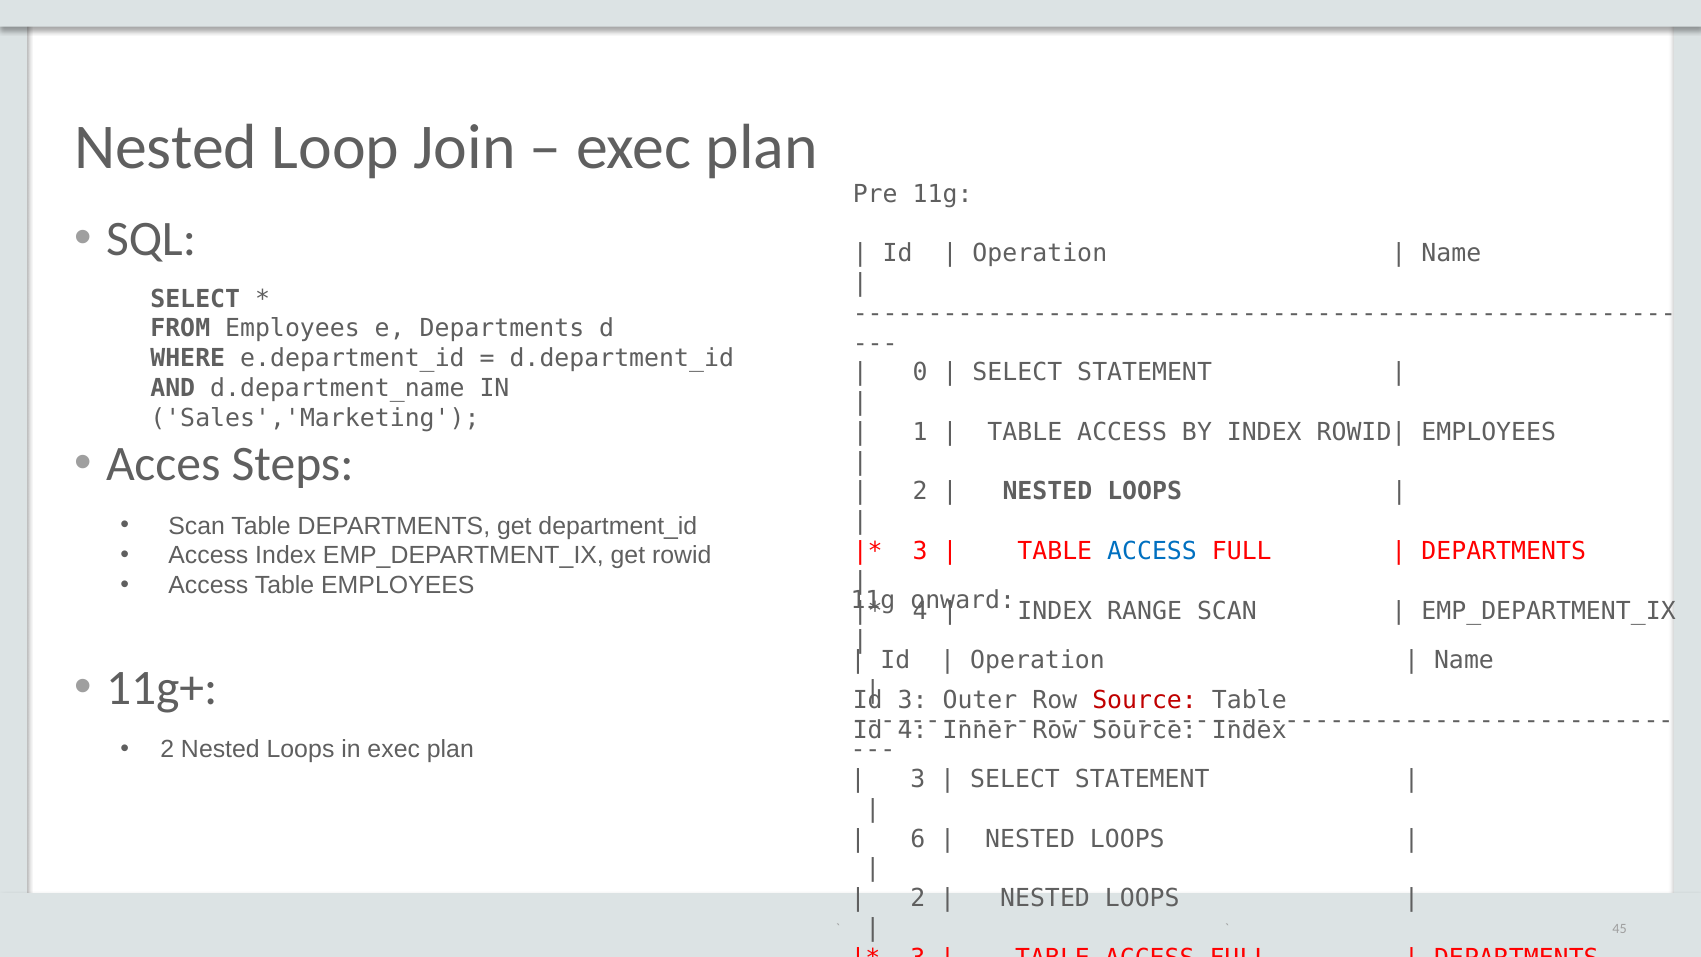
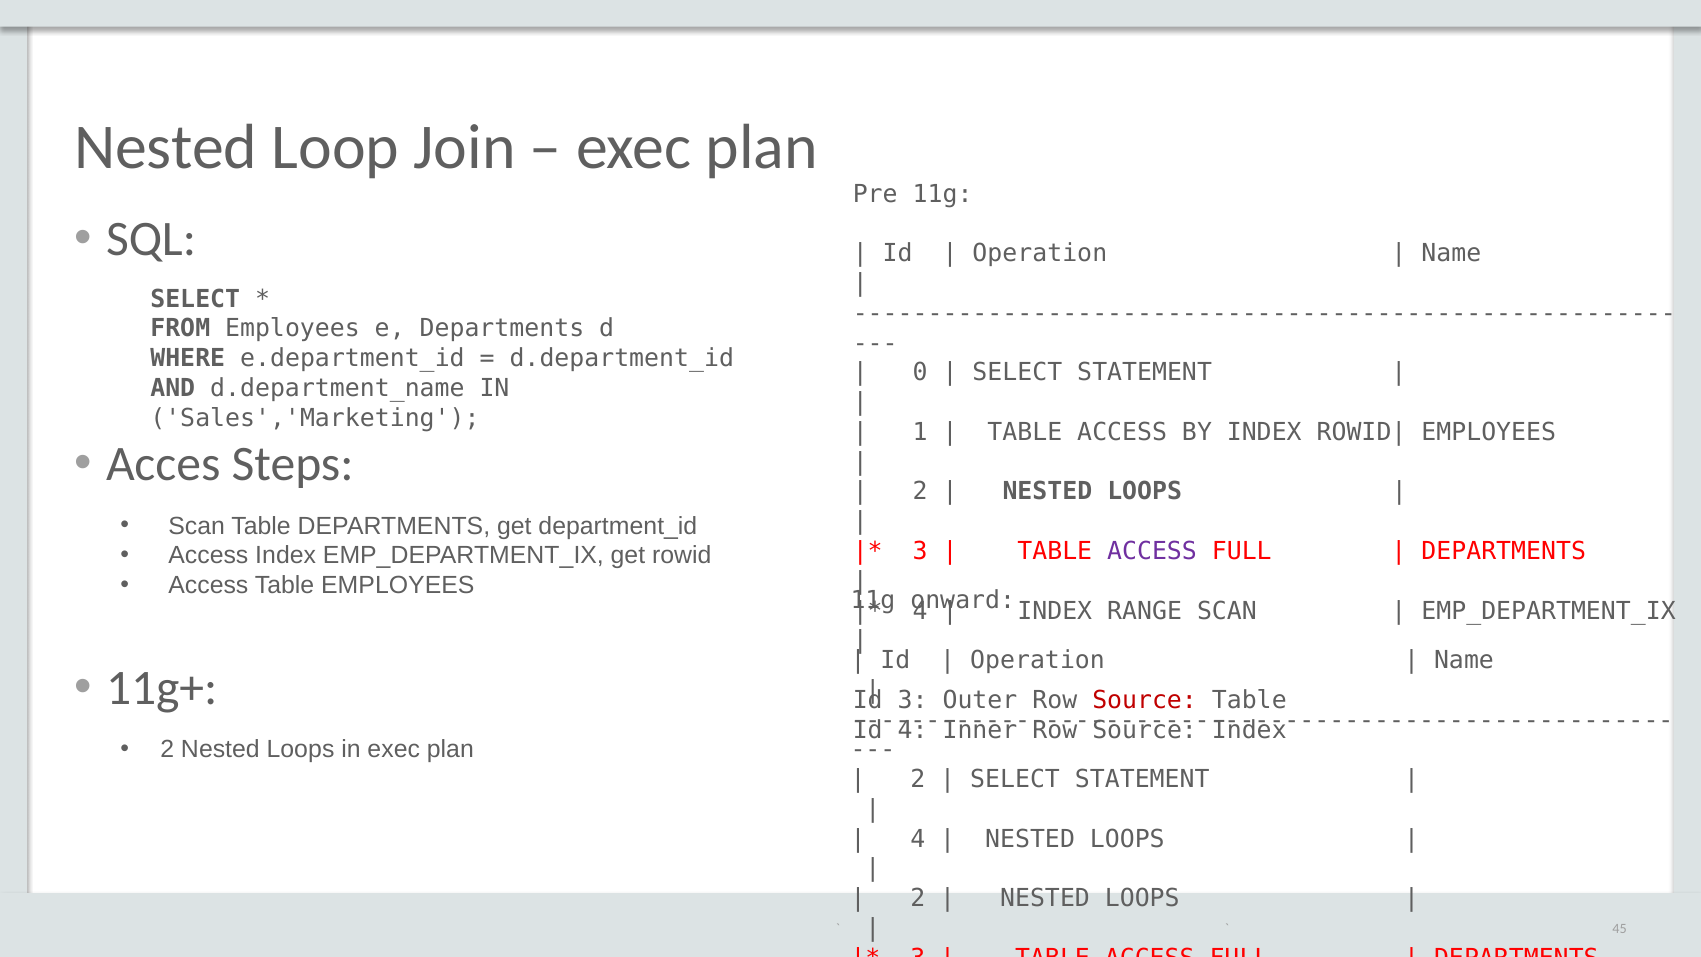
ACCESS colour: blue -> purple (1152, 551)
3: 3 -> 2 (918, 779)
6: 6 -> 4 (918, 839)
